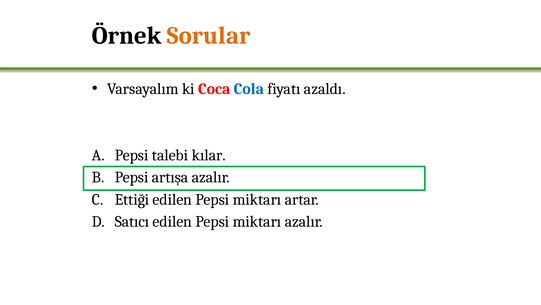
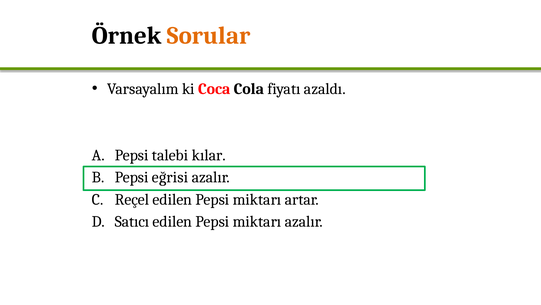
Cola colour: blue -> black (249, 89)
artışa: artışa -> eğrisi (170, 177)
Ettiği: Ettiği -> Reçel (132, 199)
